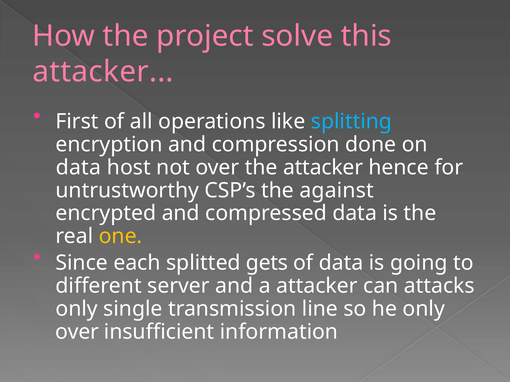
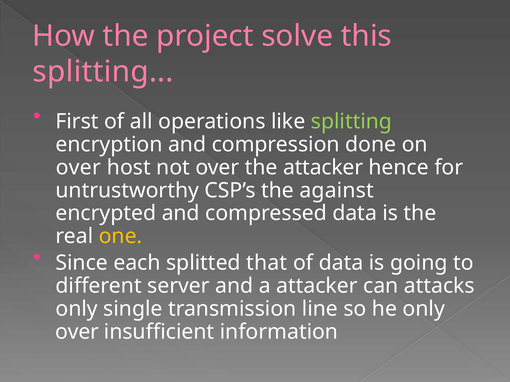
attacker: attacker -> splitting (103, 72)
splitting colour: light blue -> light green (351, 122)
data: data -> over (78, 168)
gets: gets -> that (267, 263)
